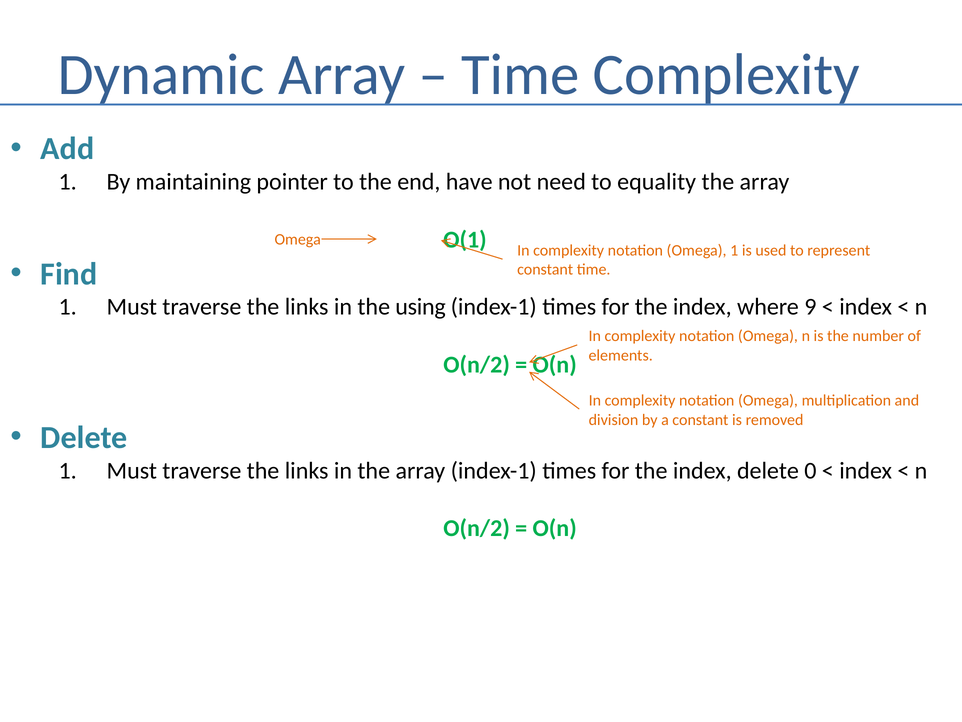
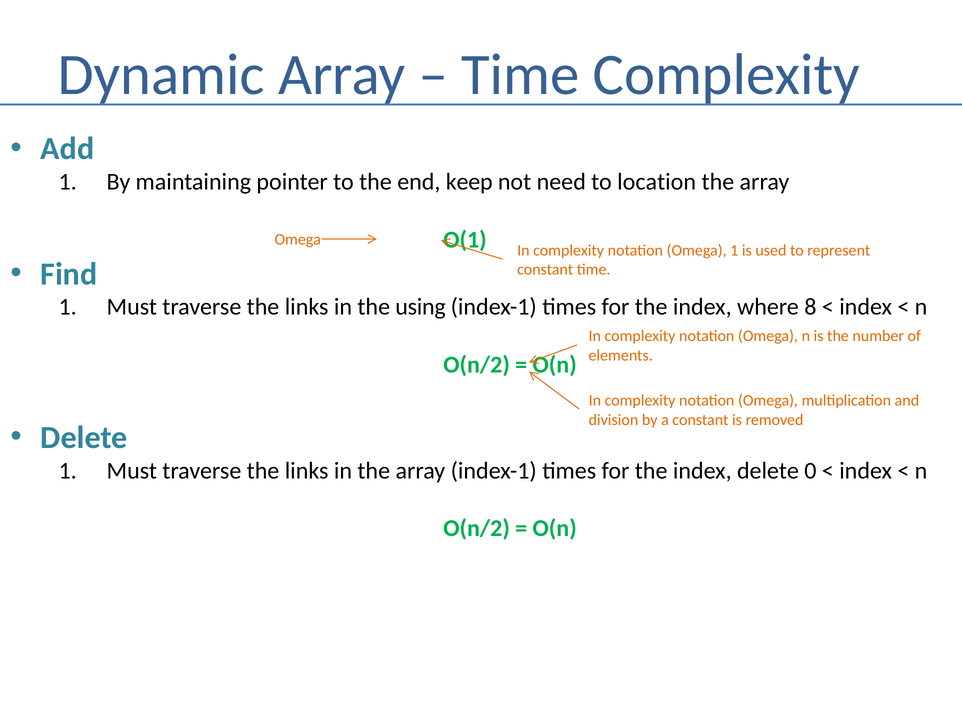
have: have -> keep (469, 182)
equality: equality -> location (657, 182)
9: 9 -> 8 (810, 307)
